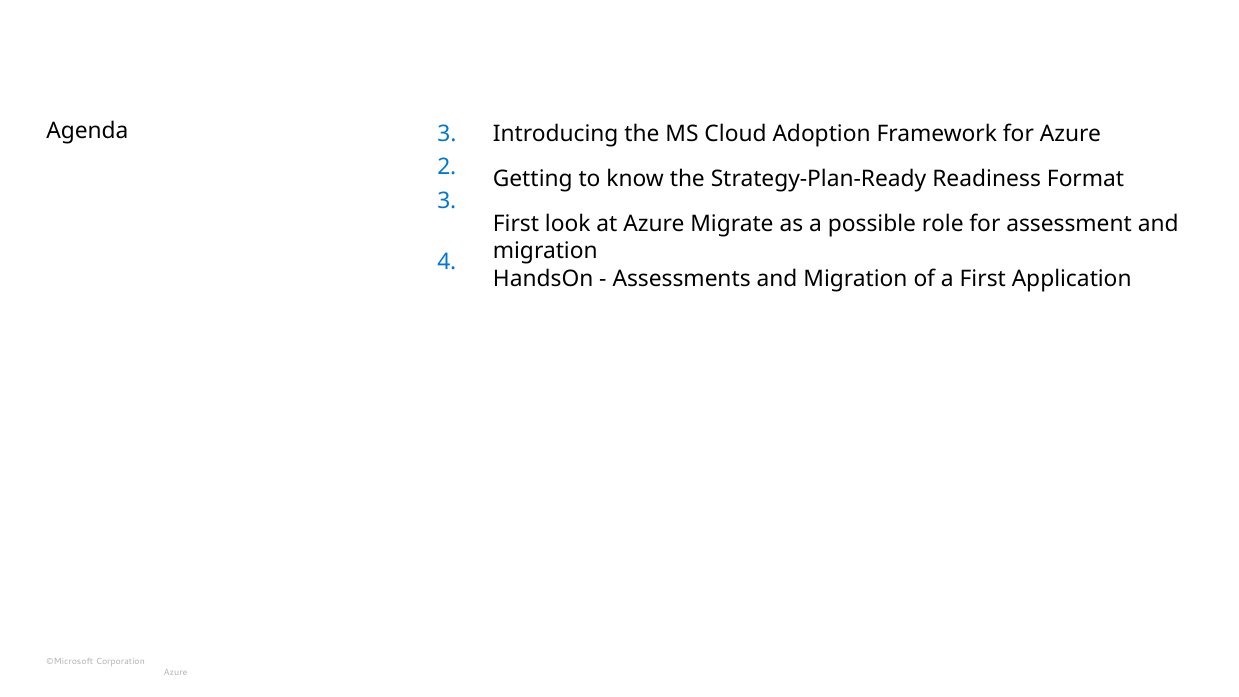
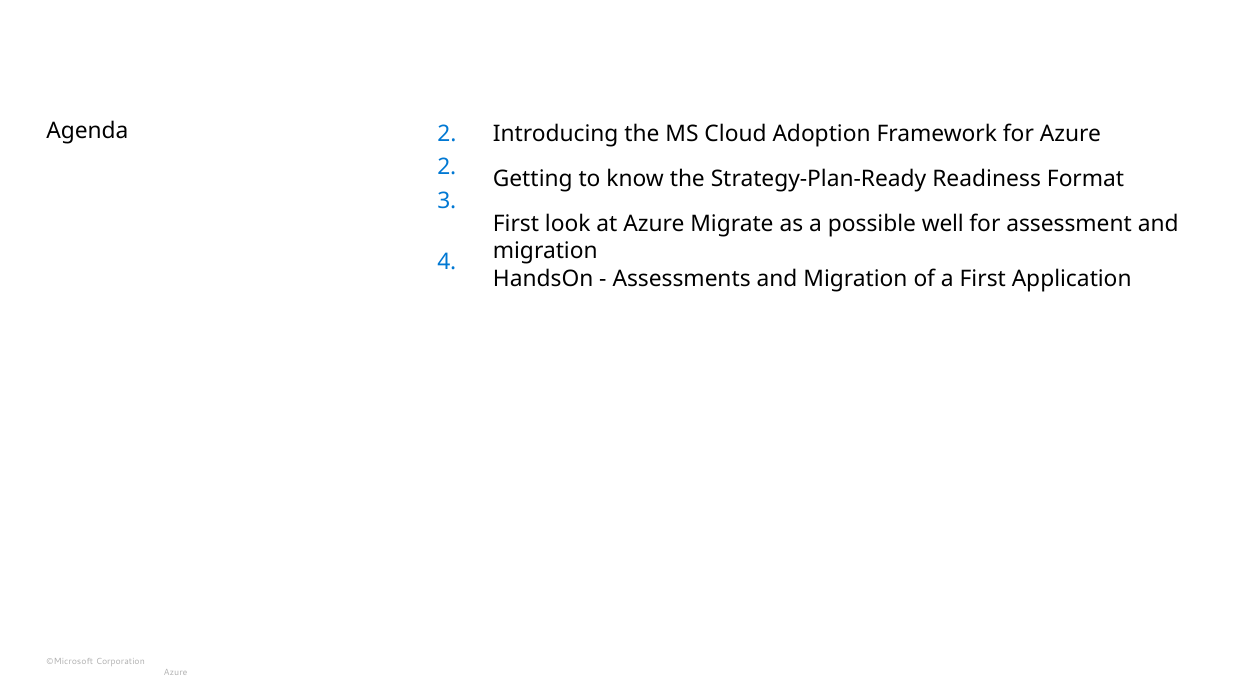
Agenda 3: 3 -> 2 (447, 134)
role: role -> well (943, 224)
